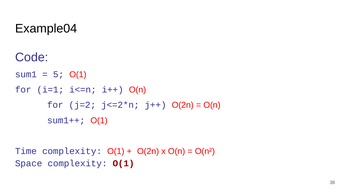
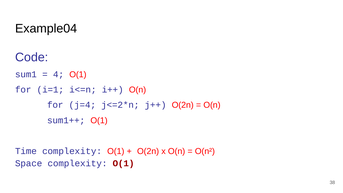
5: 5 -> 4 (58, 74)
j=2: j=2 -> j=4 (82, 105)
